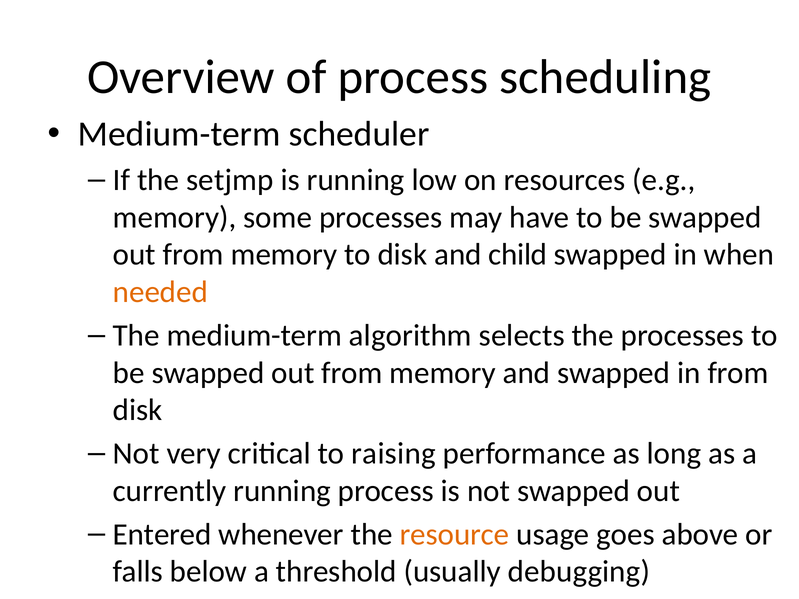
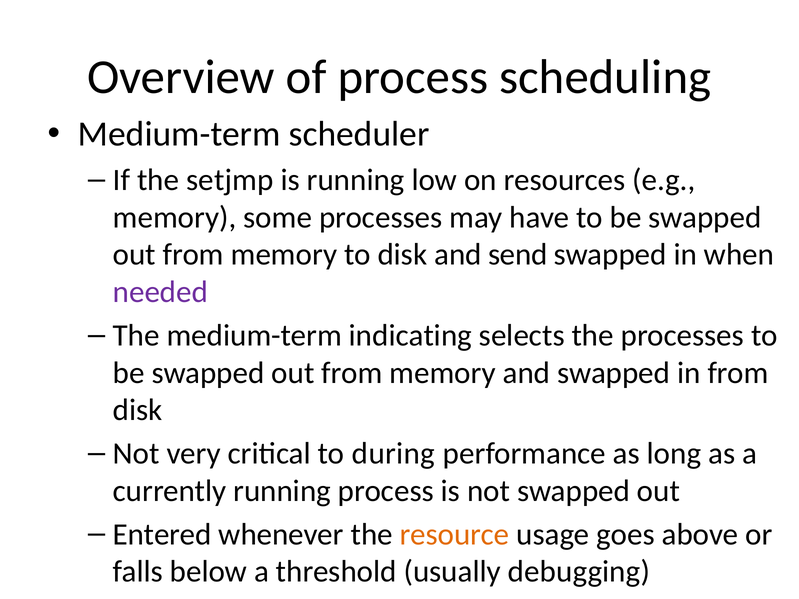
child: child -> send (518, 255)
needed colour: orange -> purple (160, 292)
algorithm: algorithm -> indicating (410, 336)
raising: raising -> during (394, 454)
